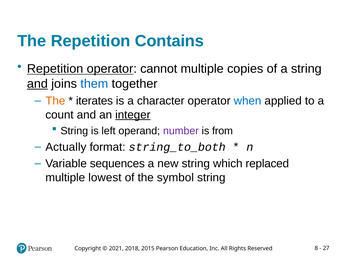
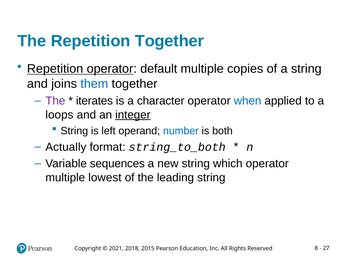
Repetition Contains: Contains -> Together (169, 41)
cannot: cannot -> default (159, 69)
and underline: present -> none (37, 84)
The colour: orange -> purple (55, 101)
count: count -> loops (59, 115)
number colour: purple -> blue (181, 131)
from: from -> both (222, 131)
which replaced: replaced -> operator (267, 164)
symbol: symbol -> leading (175, 178)
